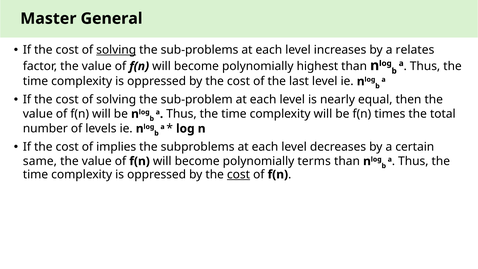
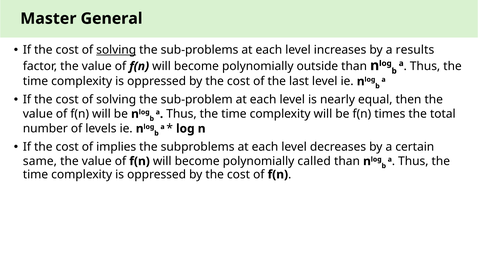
relates: relates -> results (415, 50)
highest: highest -> outside (317, 66)
terms: terms -> called (314, 161)
cost underline: present -> none (239, 174)
